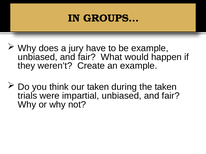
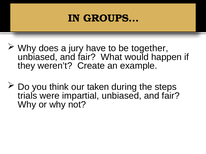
be example: example -> together (150, 48)
the taken: taken -> steps (166, 87)
